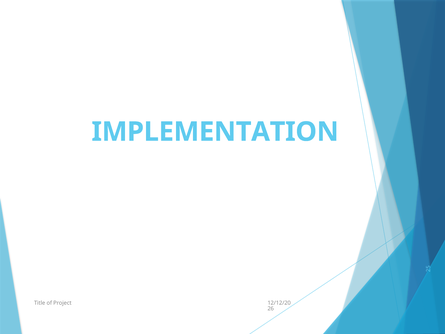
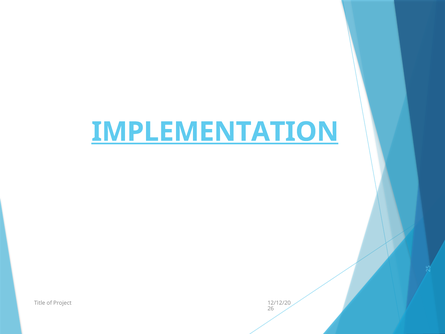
IMPLEMENTATION underline: none -> present (215, 132)
